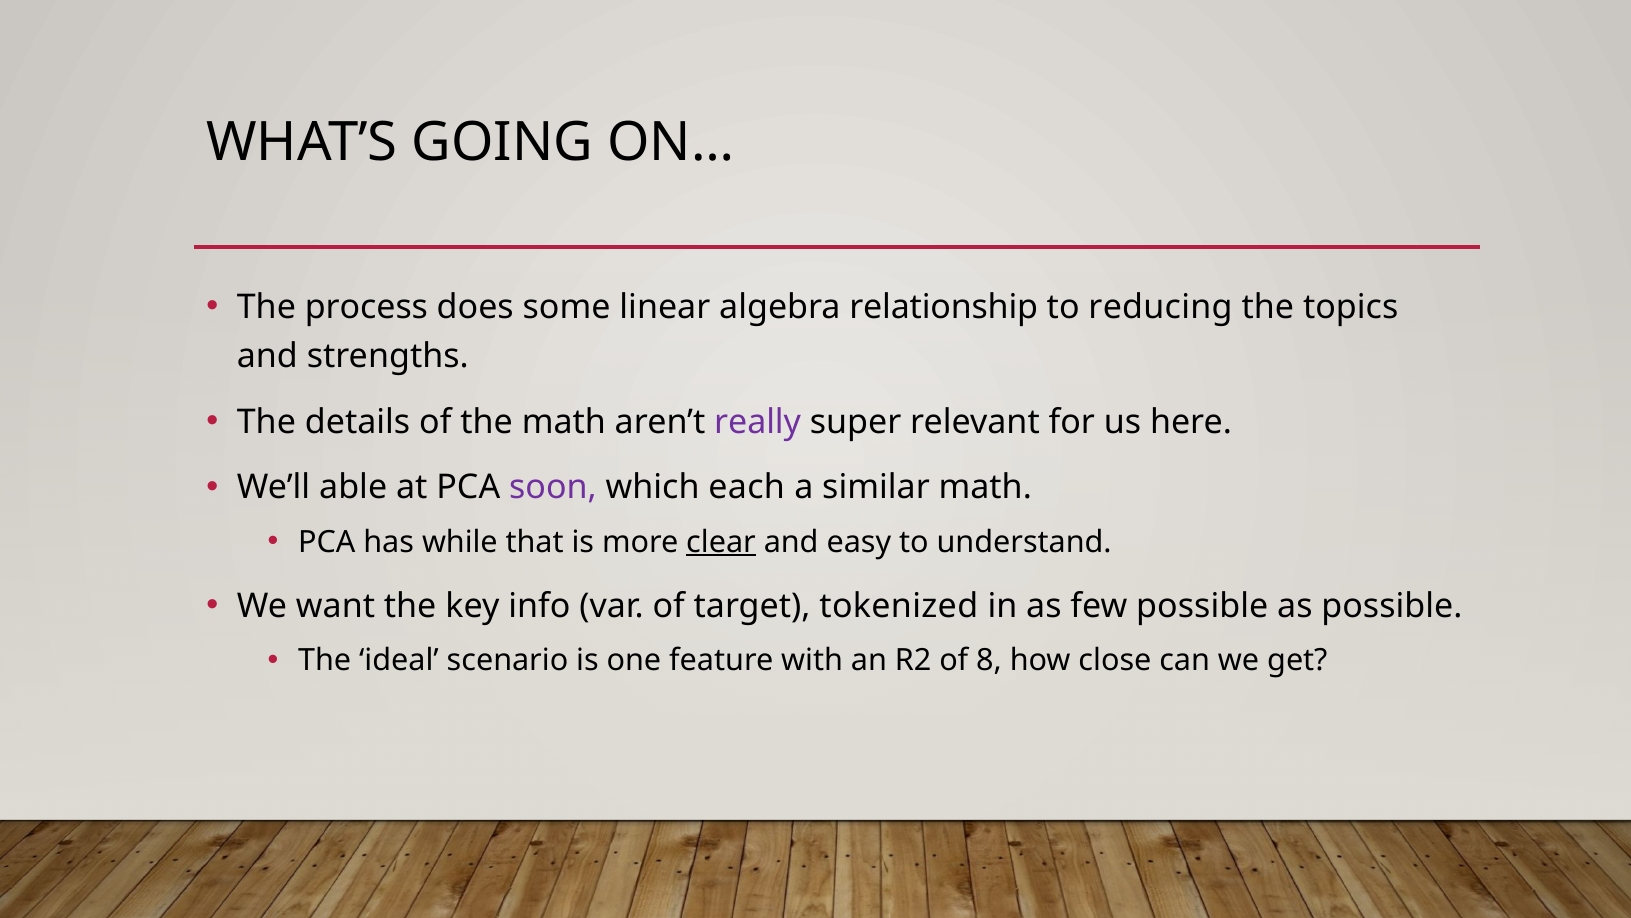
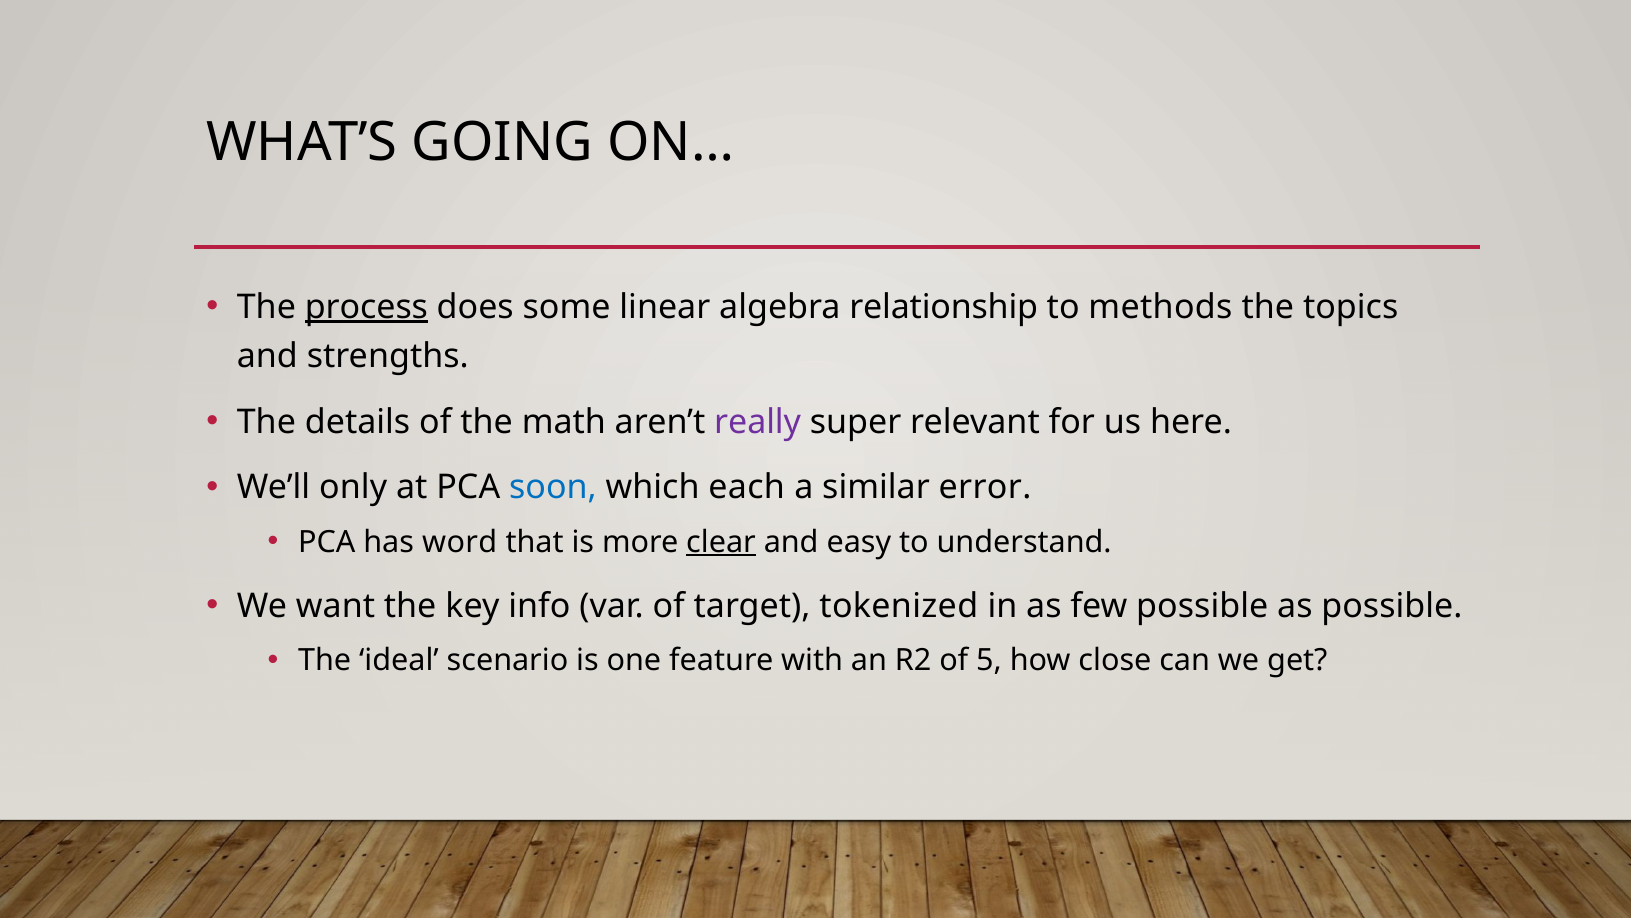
process underline: none -> present (366, 307)
reducing: reducing -> methods (1160, 307)
able: able -> only (353, 487)
soon colour: purple -> blue (553, 487)
similar math: math -> error (985, 487)
while: while -> word (460, 542)
8: 8 -> 5 (989, 660)
